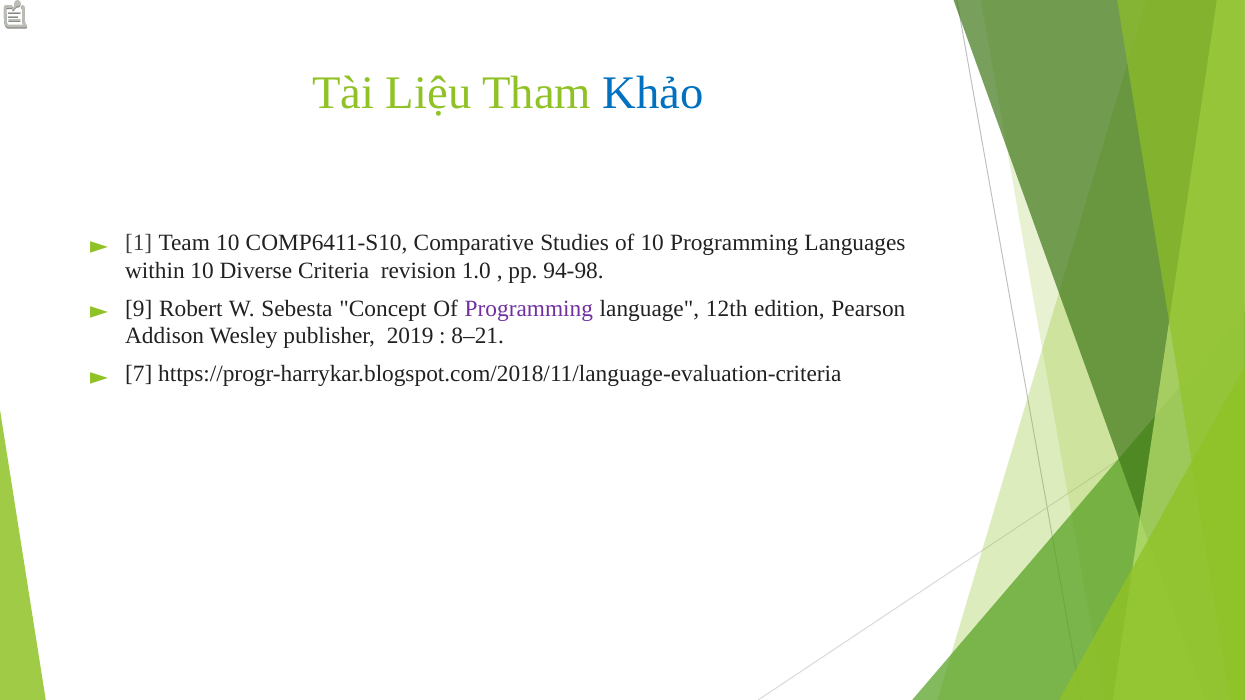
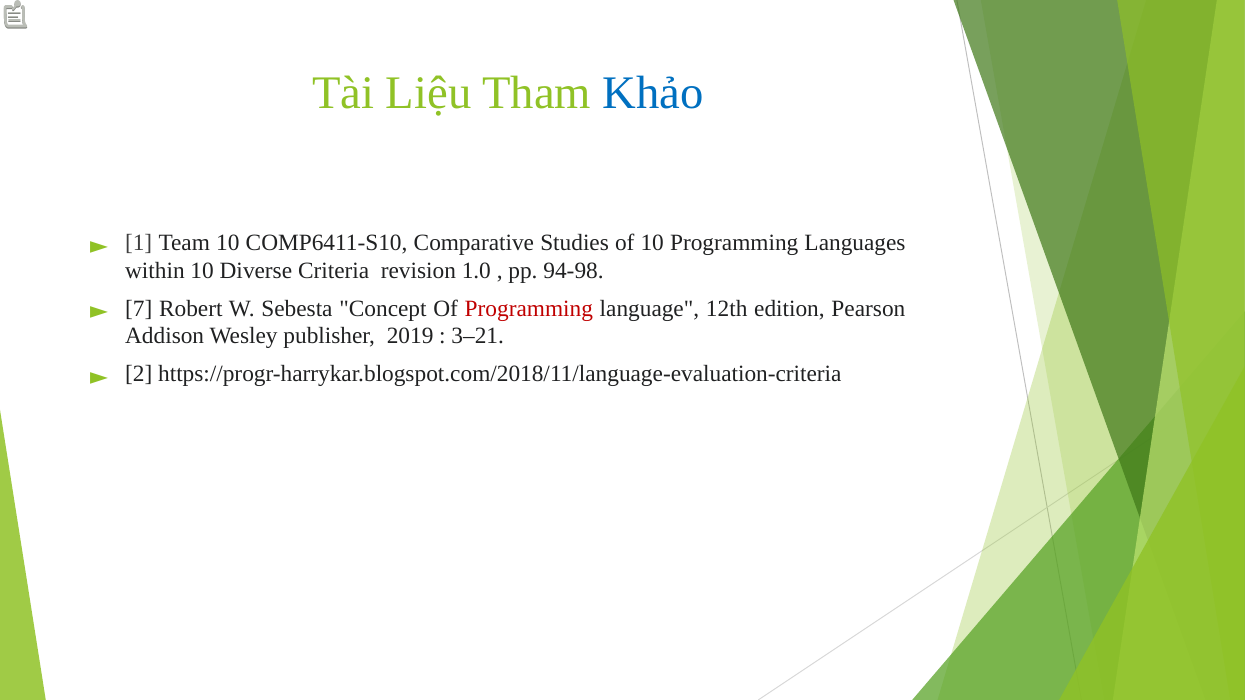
9: 9 -> 7 (139, 309)
Programming colour: purple -> red (529, 309)
8–21: 8–21 -> 3–21 (478, 336)
7: 7 -> 2 (139, 374)
